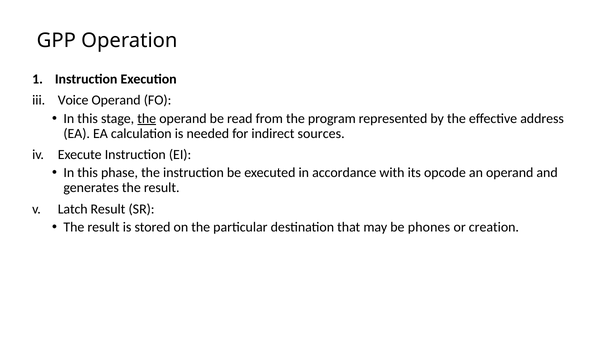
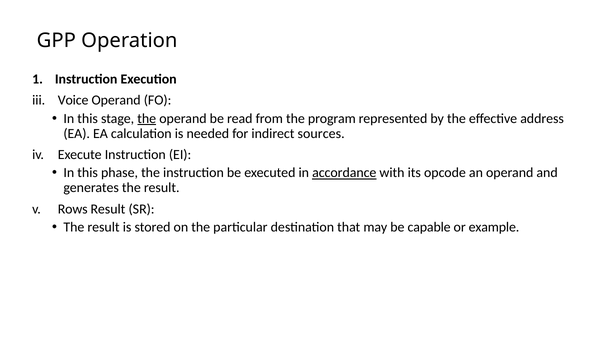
accordance underline: none -> present (344, 173)
Latch: Latch -> Rows (73, 209)
phones: phones -> capable (429, 228)
creation: creation -> example (494, 228)
